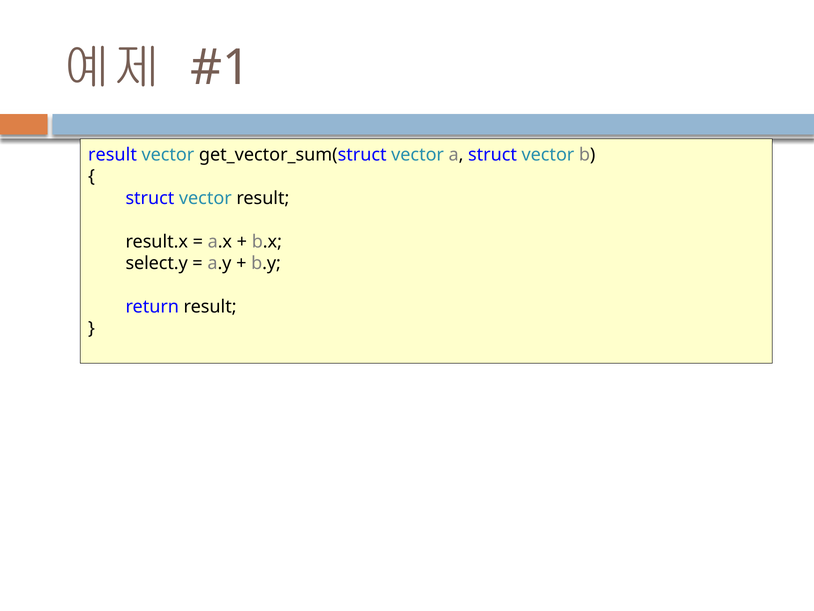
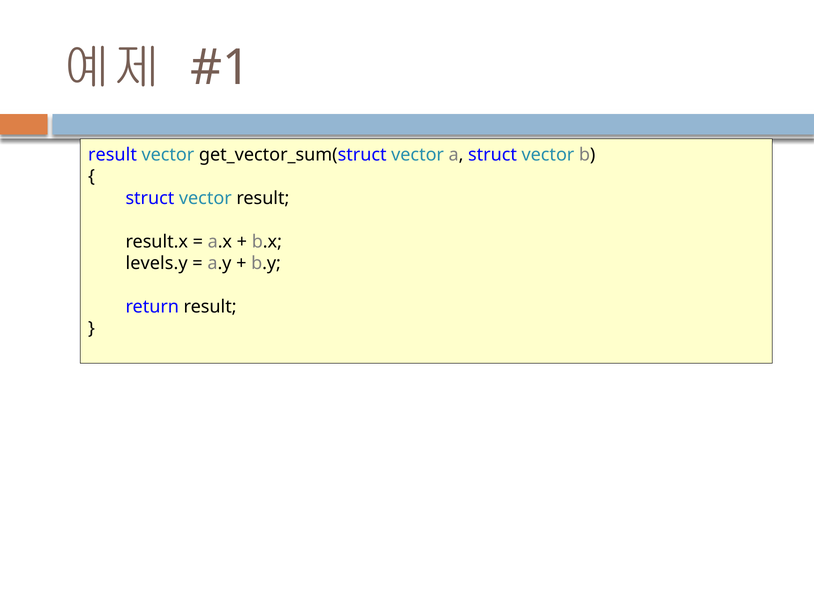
select.y: select.y -> levels.y (157, 263)
